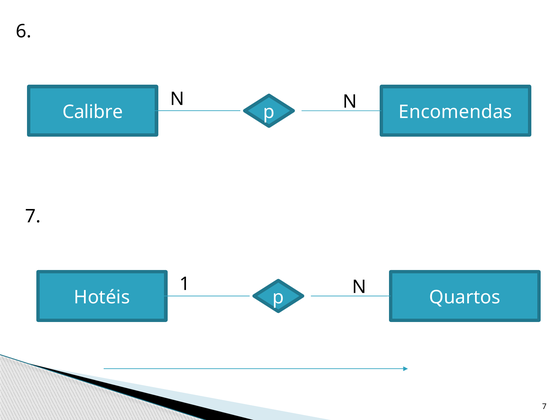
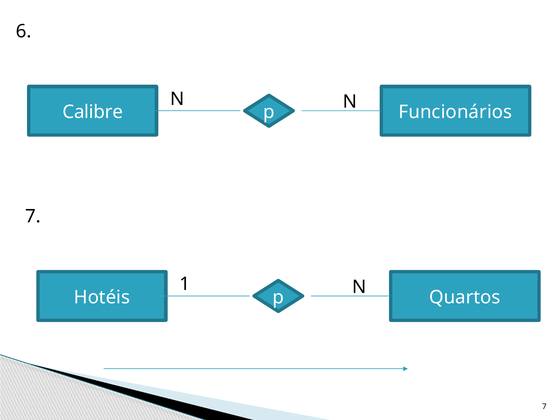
Encomendas: Encomendas -> Funcionários (455, 112)
